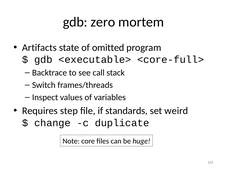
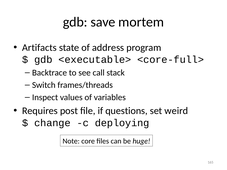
zero: zero -> save (103, 22)
omitted: omitted -> address (108, 48)
step: step -> post (69, 111)
standards: standards -> questions (126, 111)
duplicate: duplicate -> deploying (122, 123)
